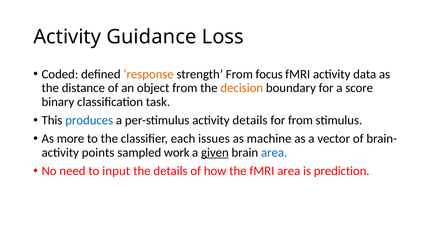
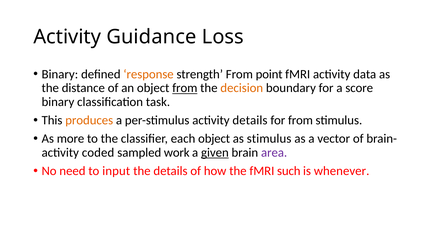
Coded: Coded -> Binary (60, 74)
focus: focus -> point (269, 74)
from underline: none -> present (185, 88)
produces colour: blue -> orange (89, 120)
each issues: issues -> object (214, 138)
as machine: machine -> stimulus (269, 138)
points: points -> coded (98, 152)
area colour: blue -> purple (274, 152)
fMRI area: area -> such (289, 171)
prediction: prediction -> whenever (342, 171)
